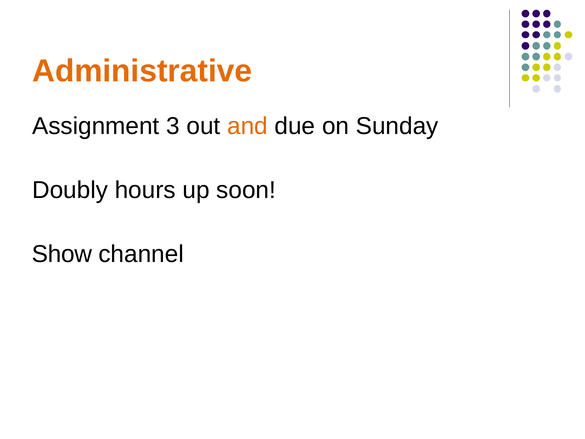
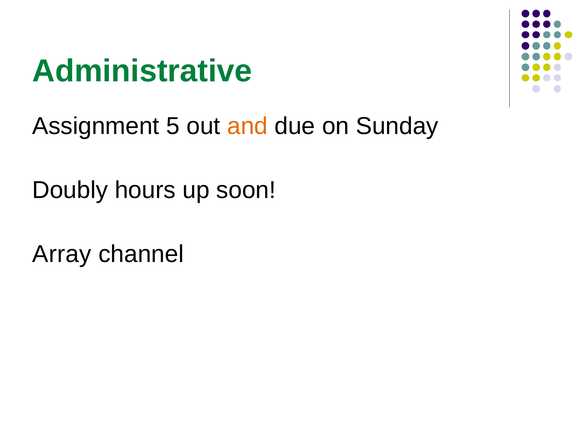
Administrative colour: orange -> green (142, 71)
3: 3 -> 5 (173, 126)
Show: Show -> Array (62, 254)
